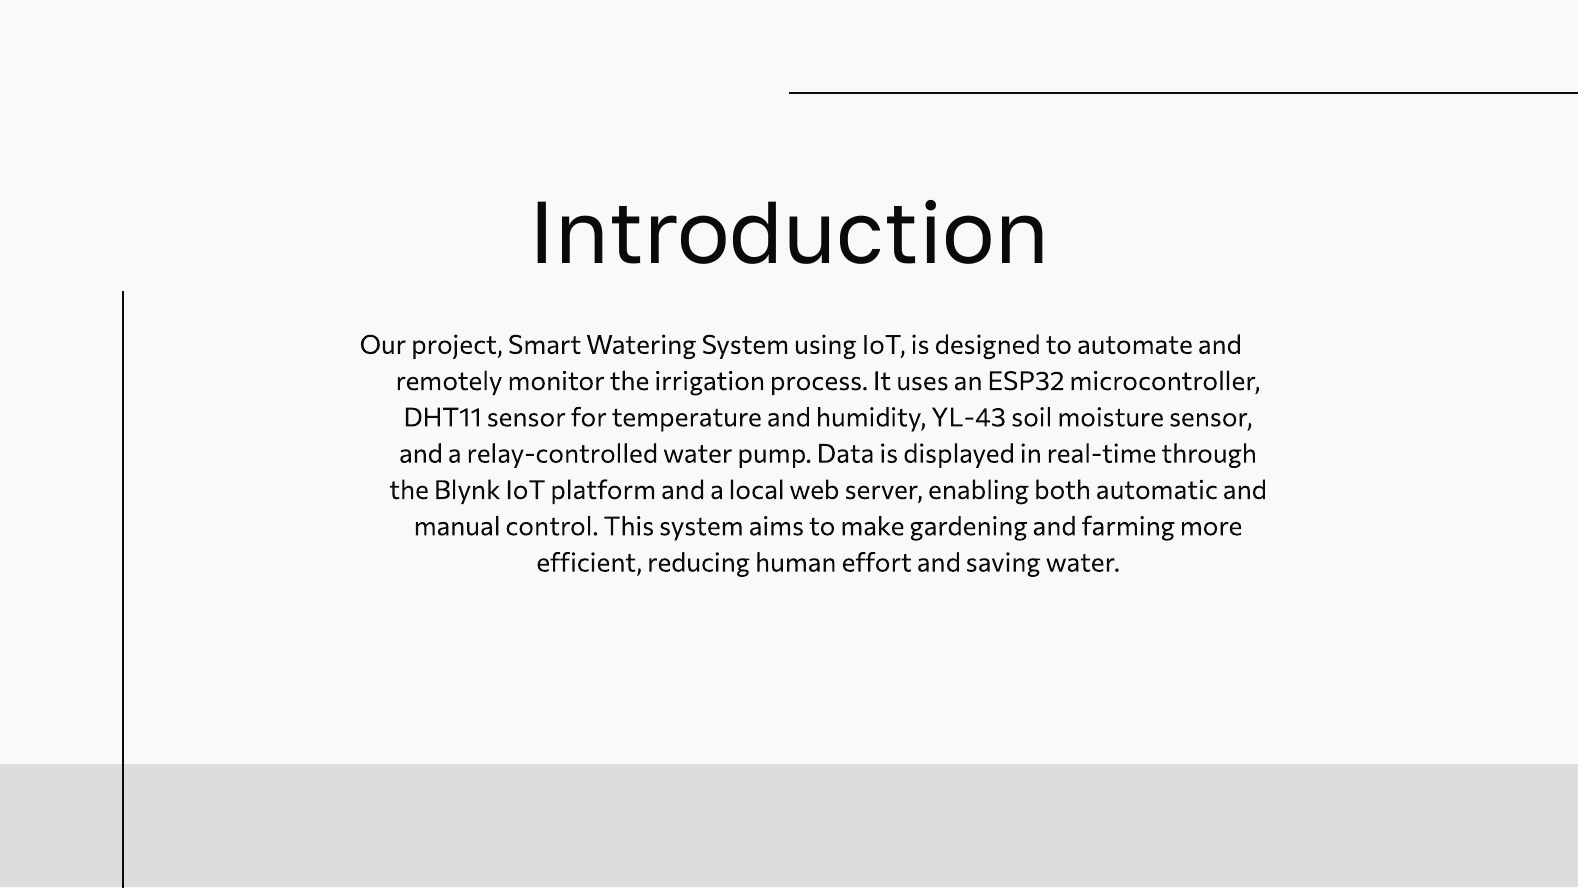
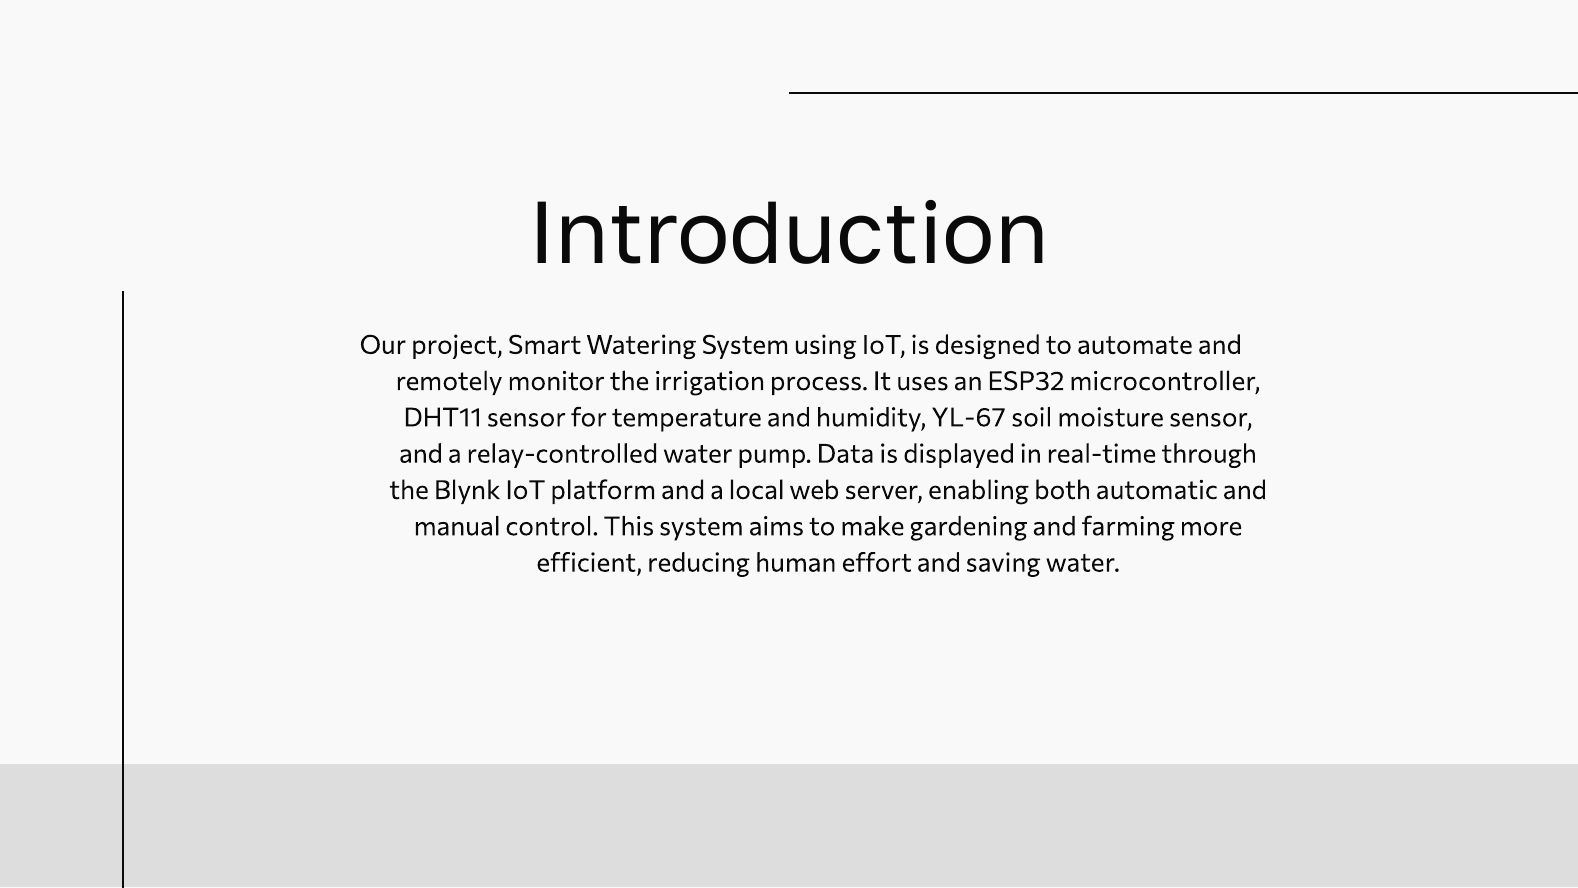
YL-43: YL-43 -> YL-67 (969, 418)
